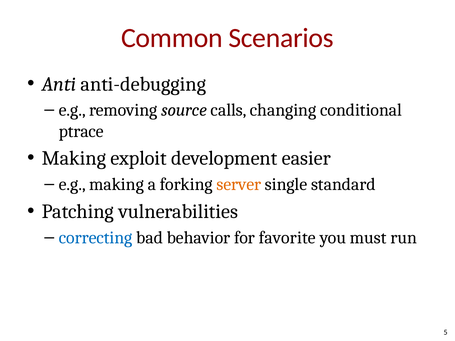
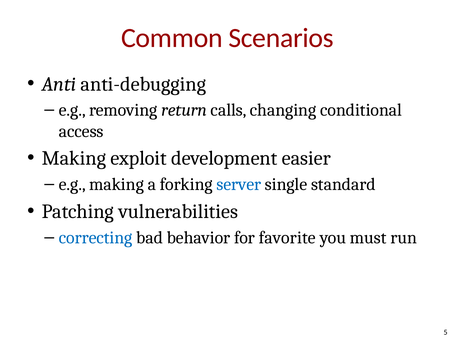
source: source -> return (184, 110)
ptrace: ptrace -> access (81, 131)
server colour: orange -> blue (239, 185)
